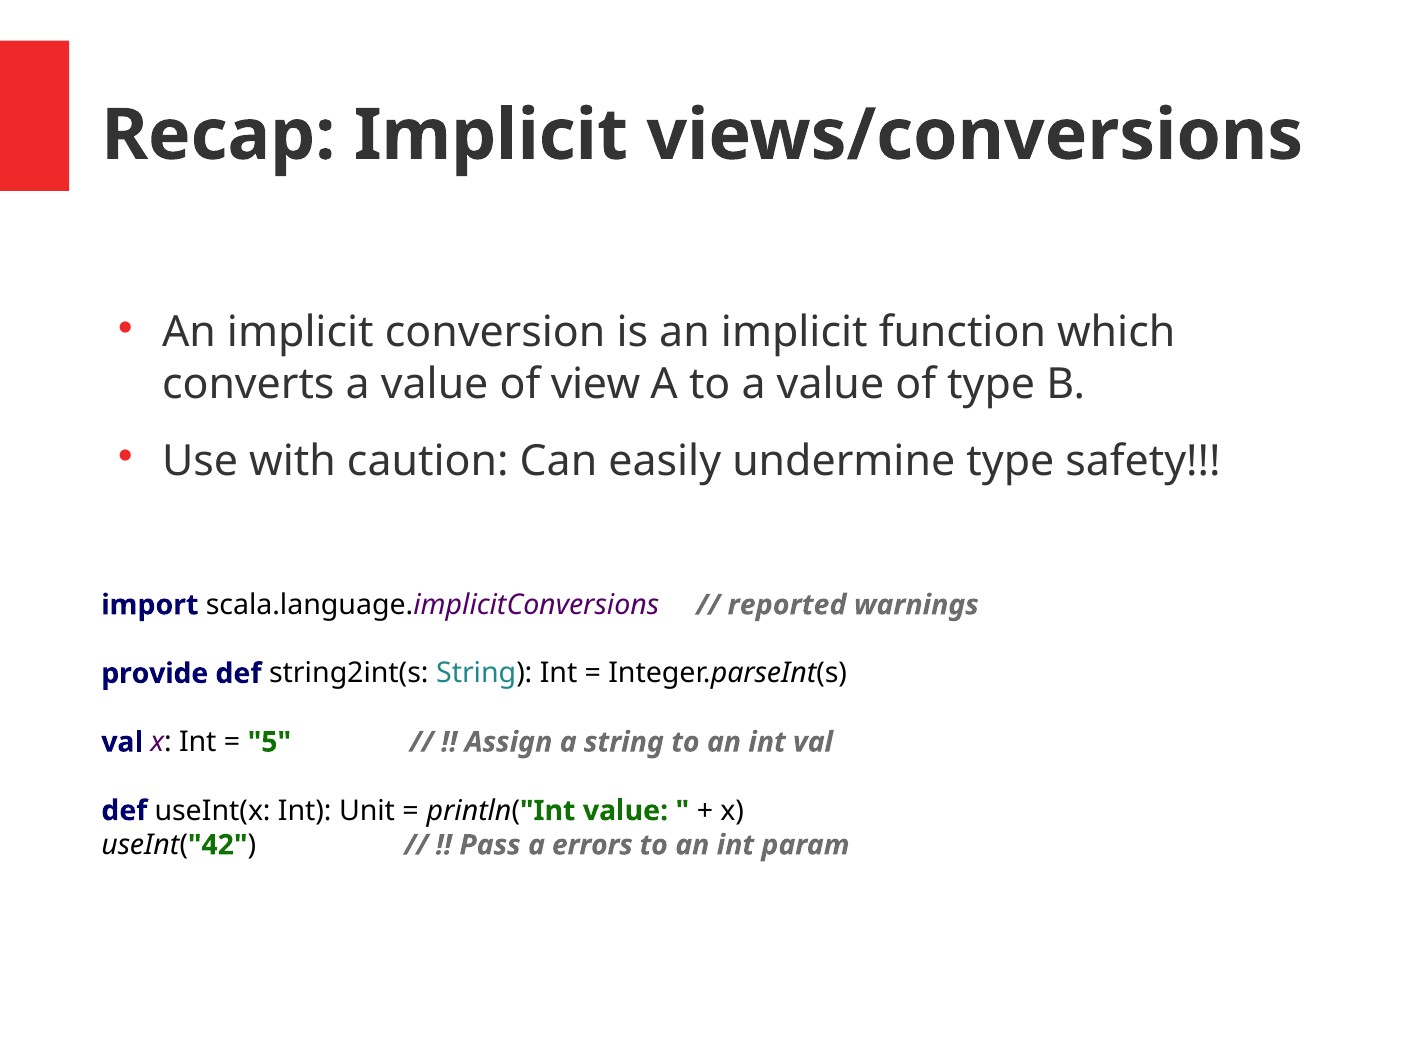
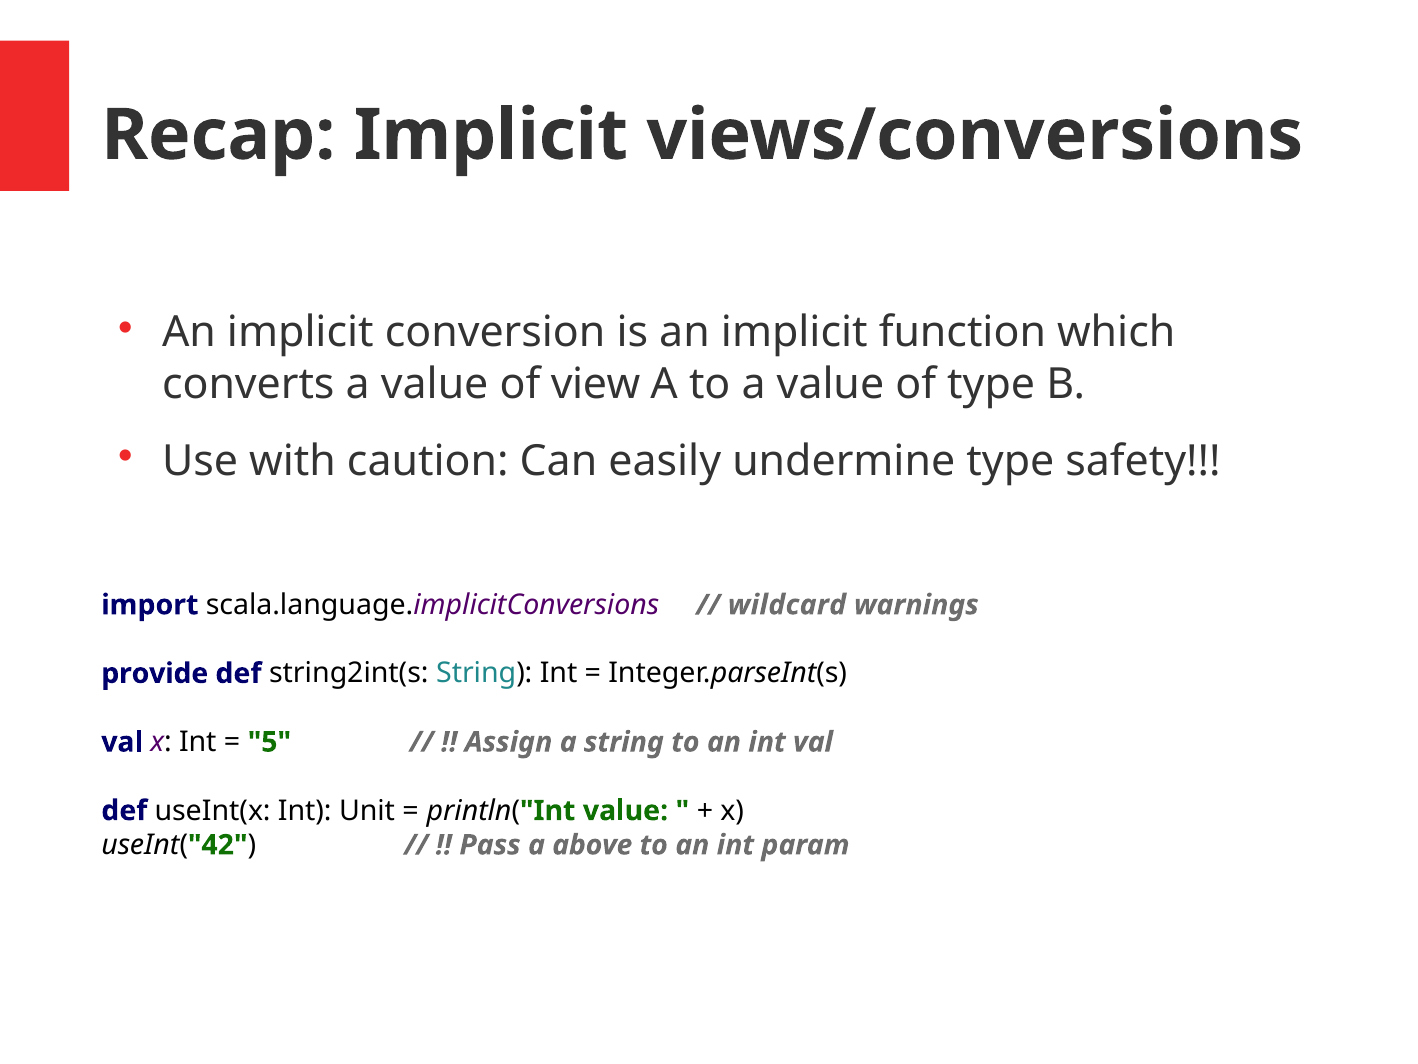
reported: reported -> wildcard (787, 605)
errors: errors -> above (592, 845)
